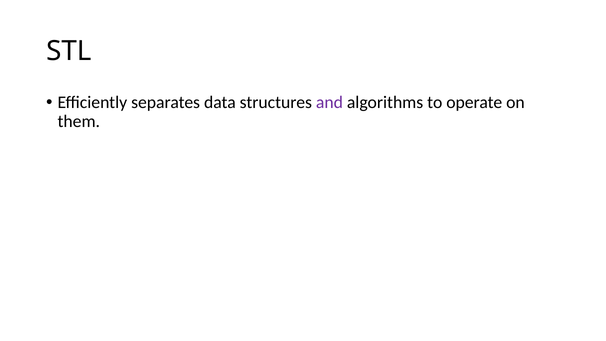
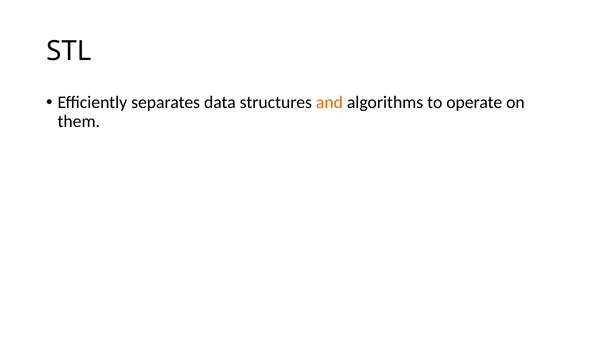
and colour: purple -> orange (329, 102)
